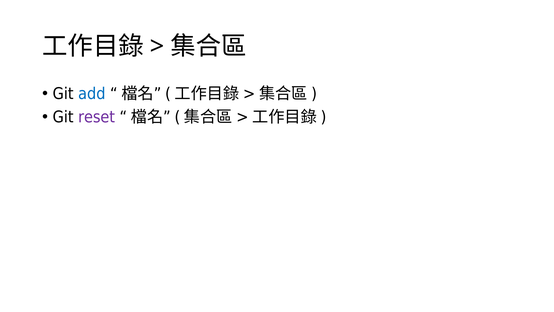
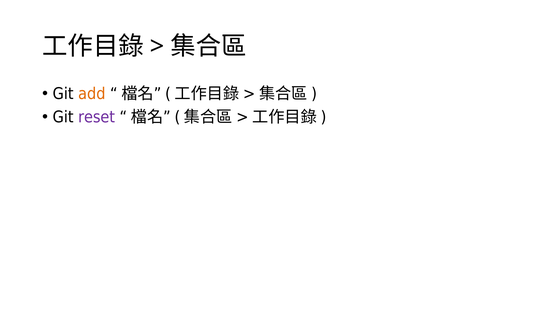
add colour: blue -> orange (92, 94)
